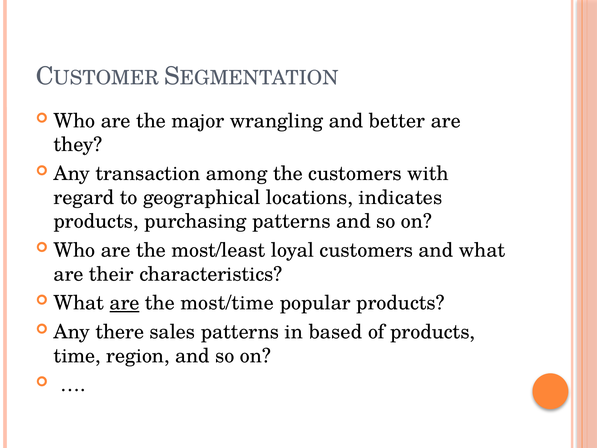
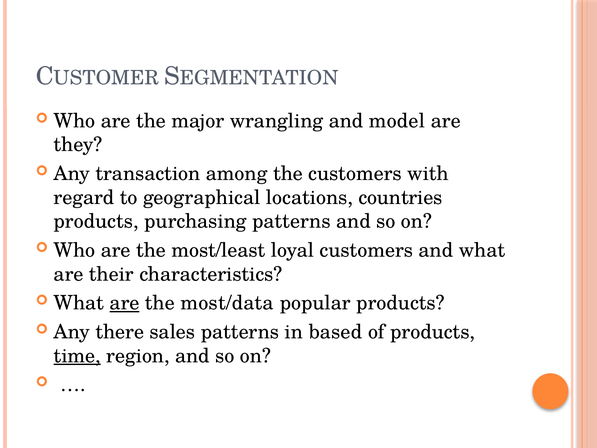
better: better -> model (397, 121)
indicates: indicates -> countries (400, 197)
most/time: most/time -> most/data (227, 303)
time underline: none -> present (77, 356)
